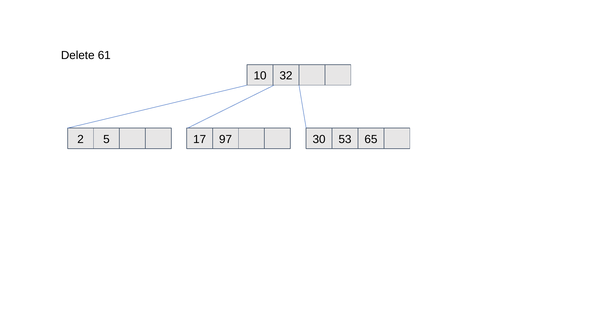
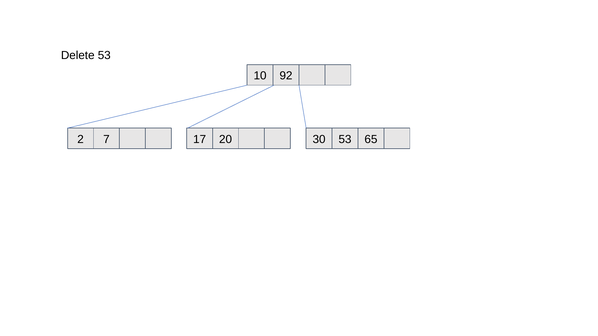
Delete 61: 61 -> 53 (104, 55)
32: 32 -> 92 (286, 76)
5: 5 -> 7 (106, 139)
97: 97 -> 20 (226, 139)
